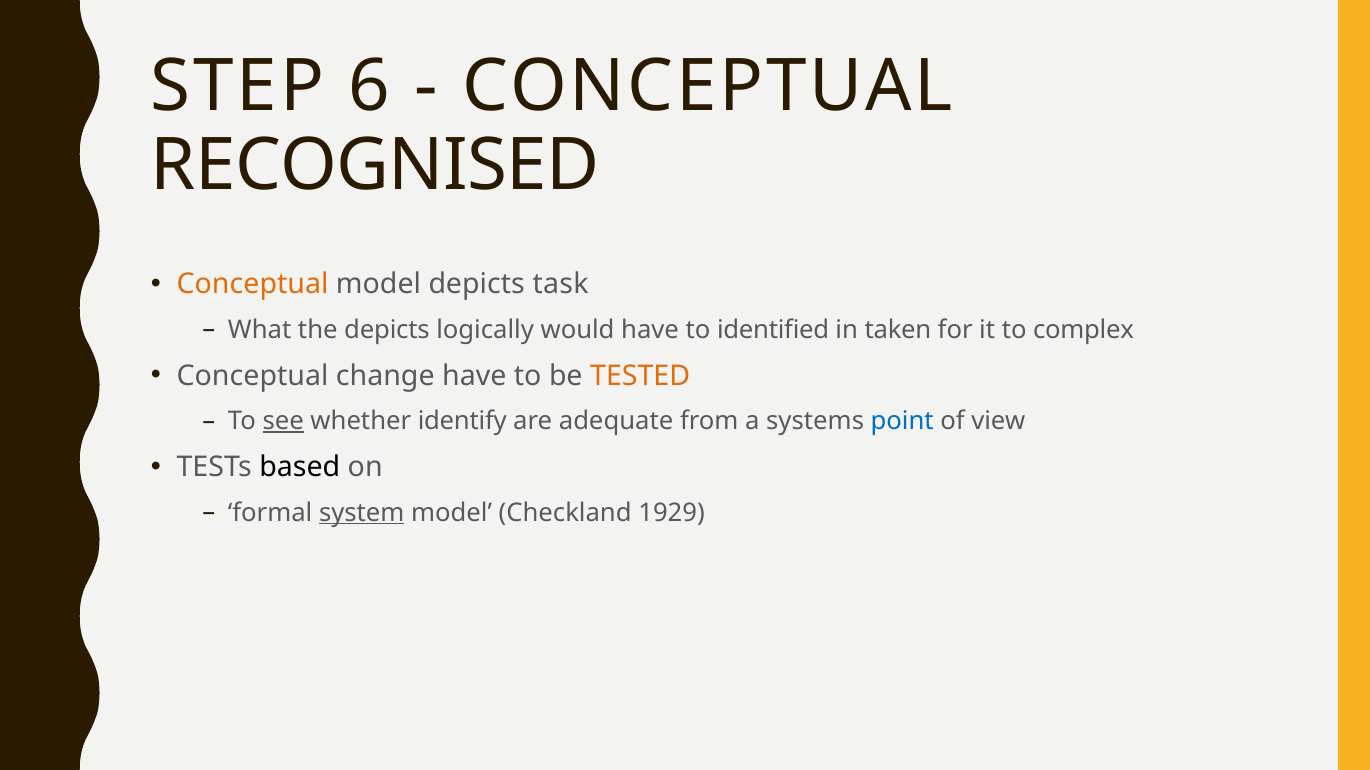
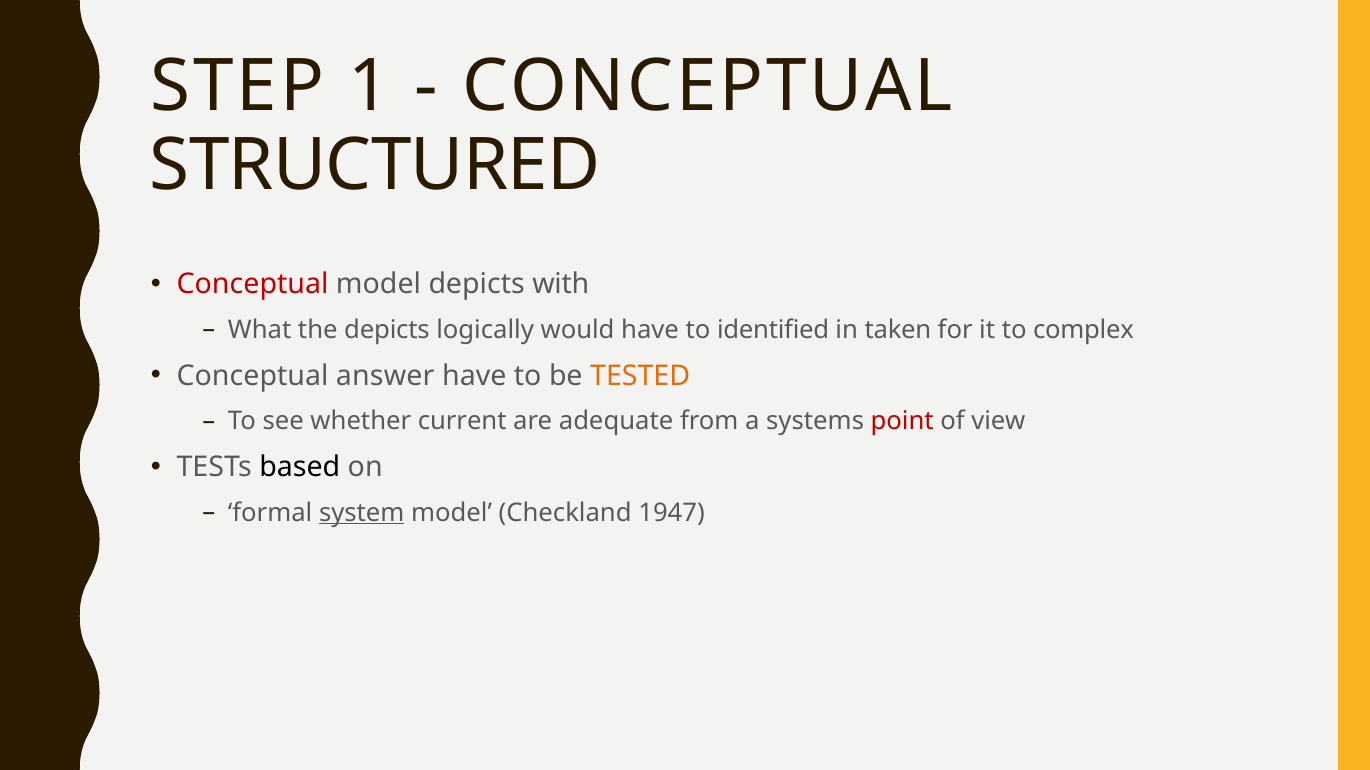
6: 6 -> 1 (369, 87)
RECOGNISED: RECOGNISED -> STRUCTURED (375, 166)
Conceptual colour: orange -> red (253, 285)
task: task -> with (561, 285)
change: change -> answer (385, 376)
see underline: present -> none (283, 421)
identify: identify -> current (462, 421)
point colour: blue -> red (902, 421)
1929: 1929 -> 1947 (672, 513)
